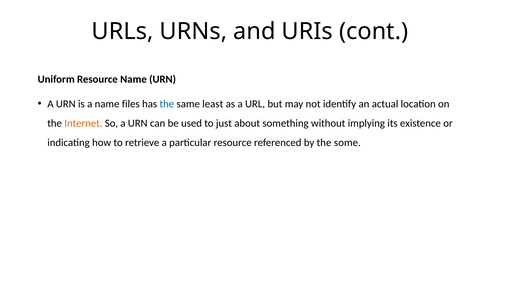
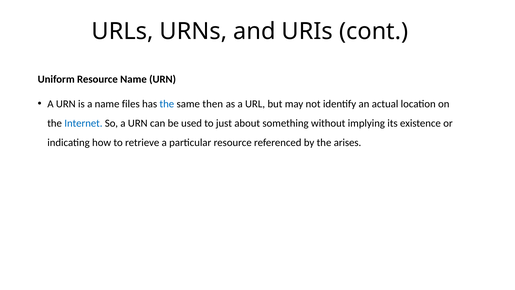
least: least -> then (213, 104)
Internet colour: orange -> blue (83, 123)
some: some -> arises (348, 142)
